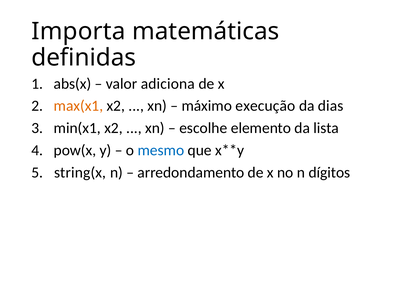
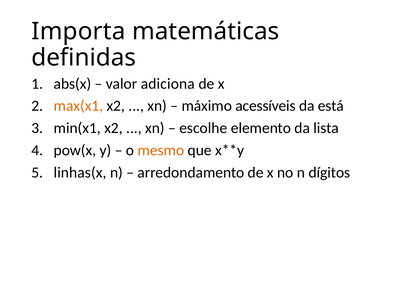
execução: execução -> acessíveis (266, 106)
dias: dias -> está (331, 106)
mesmo colour: blue -> orange (161, 150)
string(x: string(x -> linhas(x (80, 173)
